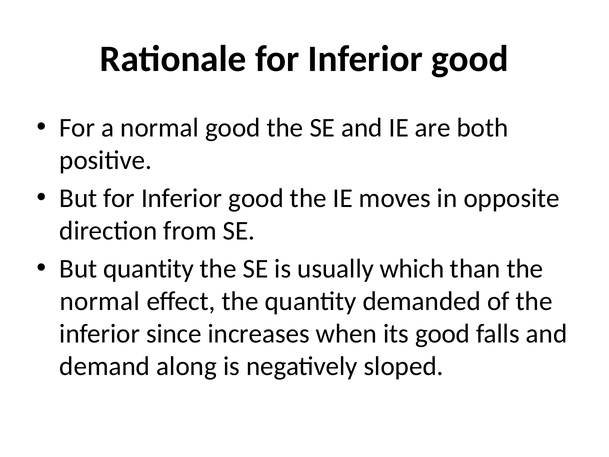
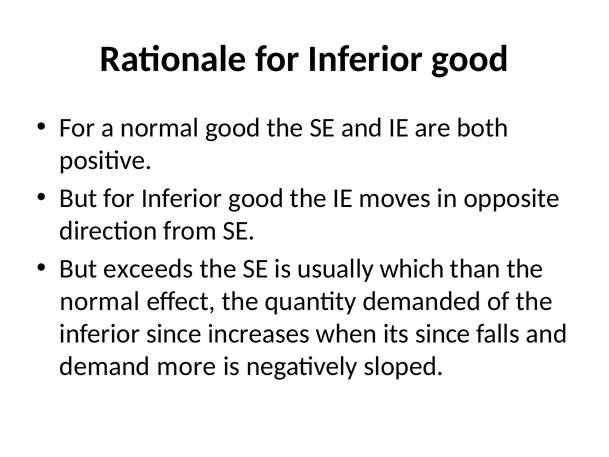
But quantity: quantity -> exceeds (148, 269)
its good: good -> since (443, 334)
along: along -> more (186, 366)
